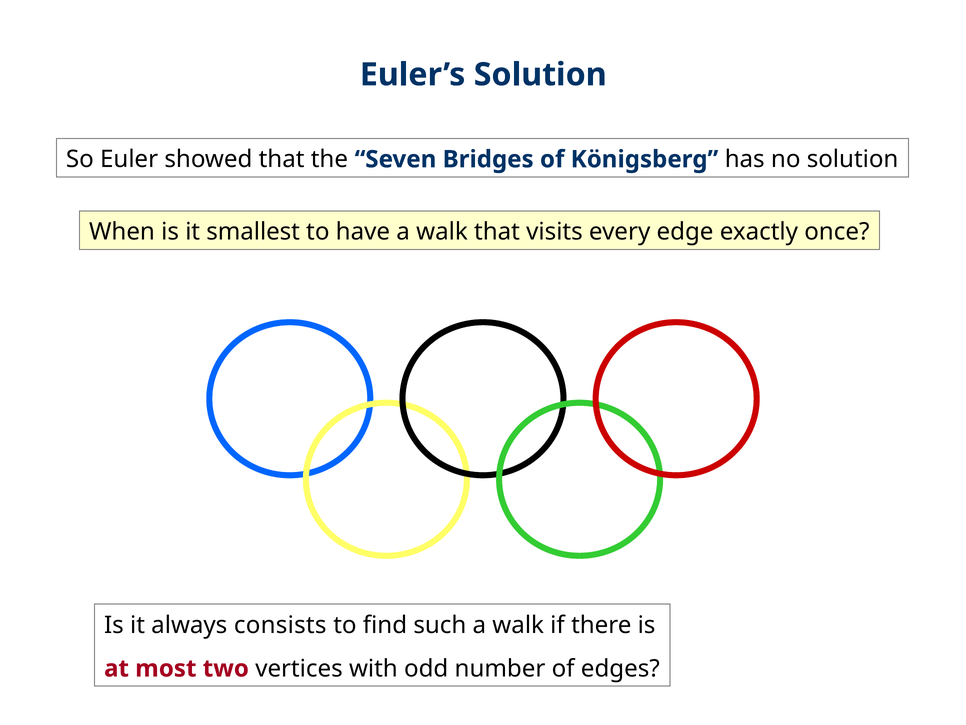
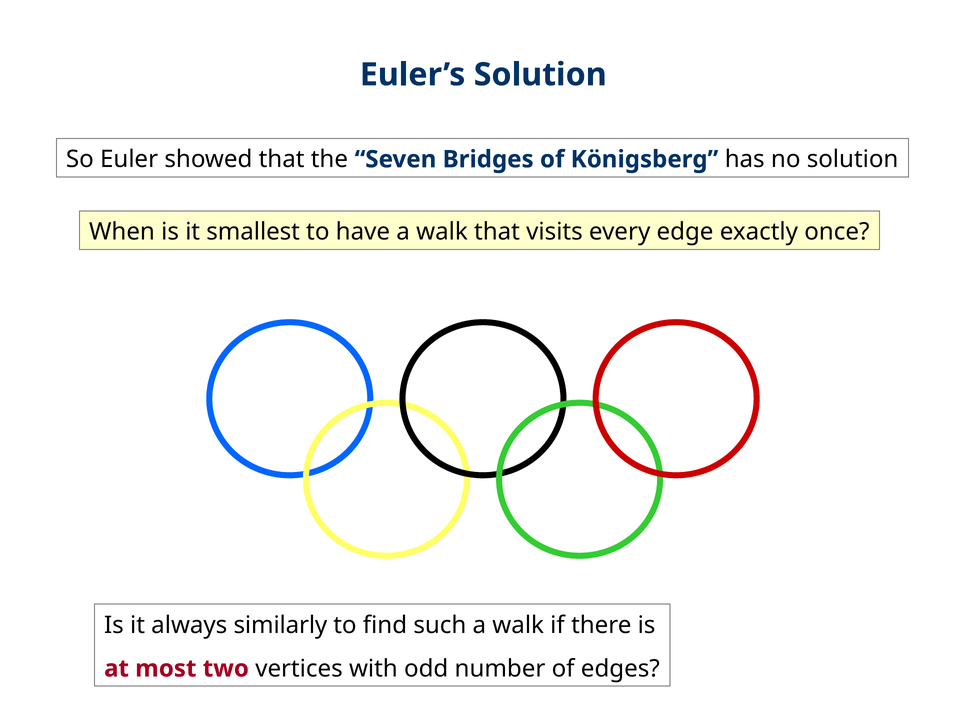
consists: consists -> similarly (280, 625)
